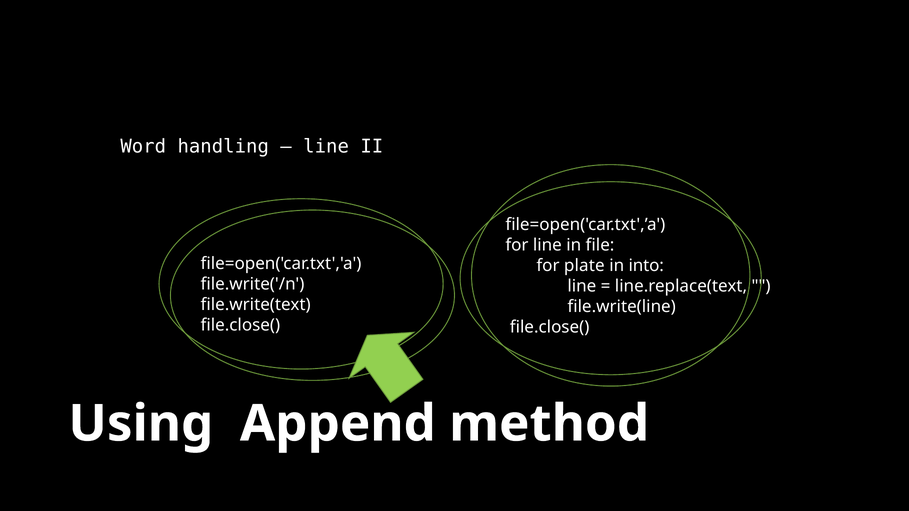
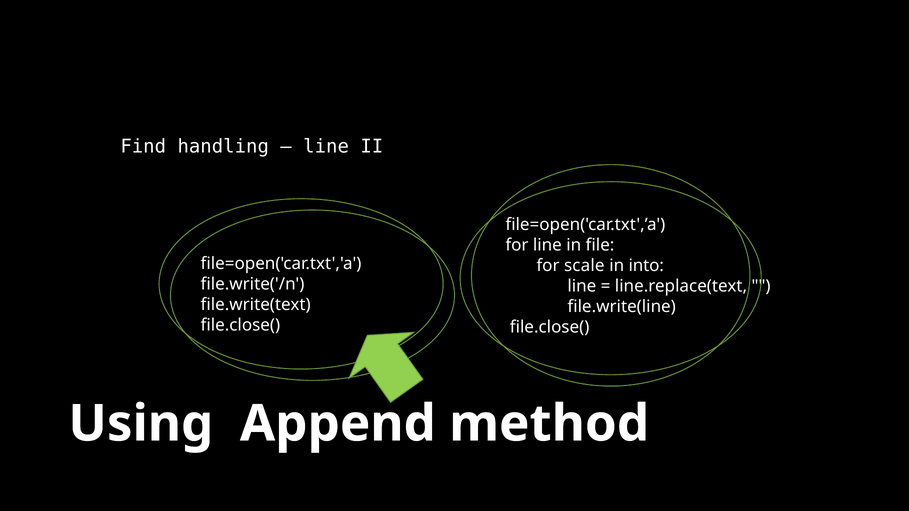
Word: Word -> Find (143, 147)
plate: plate -> scale (584, 266)
